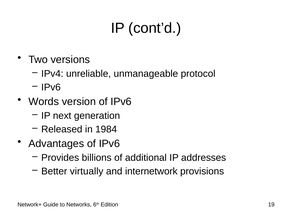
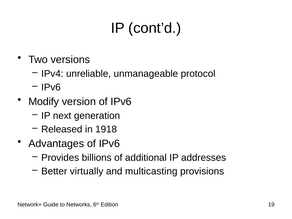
Words: Words -> Modify (44, 102)
1984: 1984 -> 1918 (106, 129)
internetwork: internetwork -> multicasting (151, 171)
